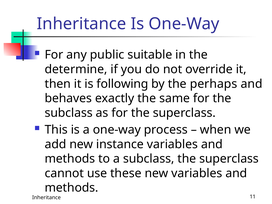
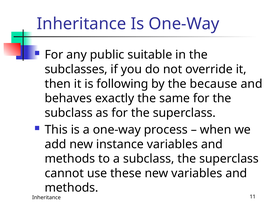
determine: determine -> subclasses (76, 69)
perhaps: perhaps -> because (214, 84)
